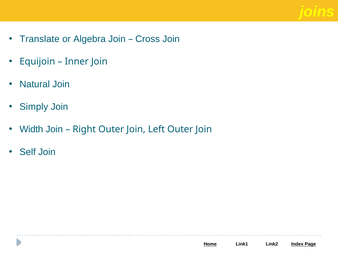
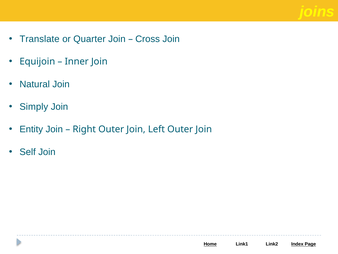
Algebra: Algebra -> Quarter (89, 39)
Width: Width -> Entity (31, 129)
